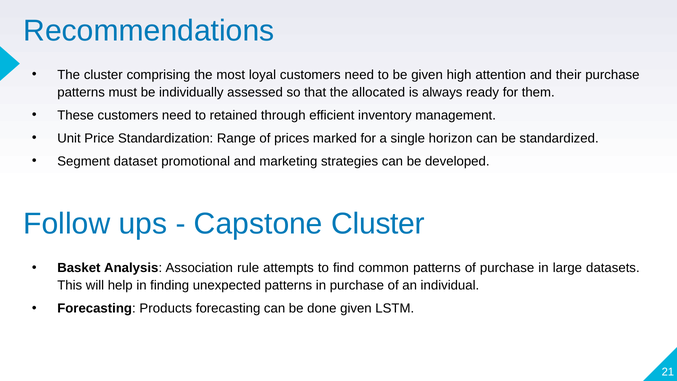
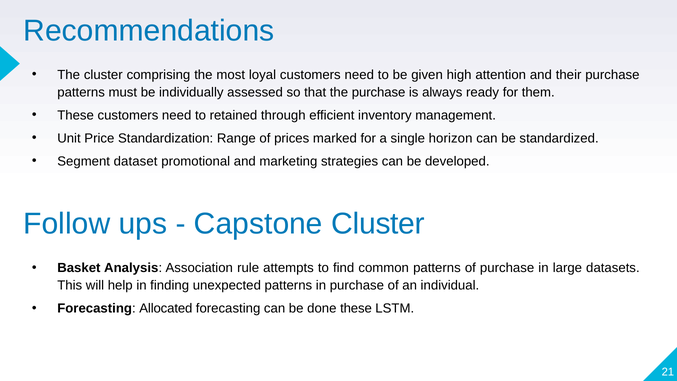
the allocated: allocated -> purchase (379, 92)
Products: Products -> Allocated (166, 308)
done given: given -> these (356, 308)
